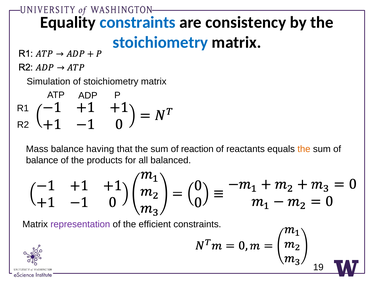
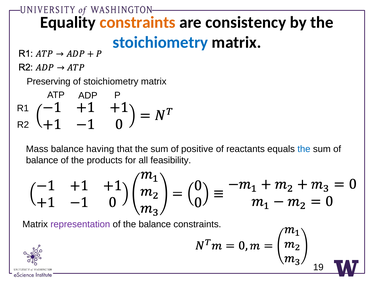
constraints colour: blue -> orange (138, 22)
Simulation: Simulation -> Preserving (49, 81)
reaction: reaction -> positive (197, 149)
the colour: orange -> blue (304, 149)
balanced: balanced -> feasibility (171, 160)
the efficient: efficient -> balance (155, 224)
